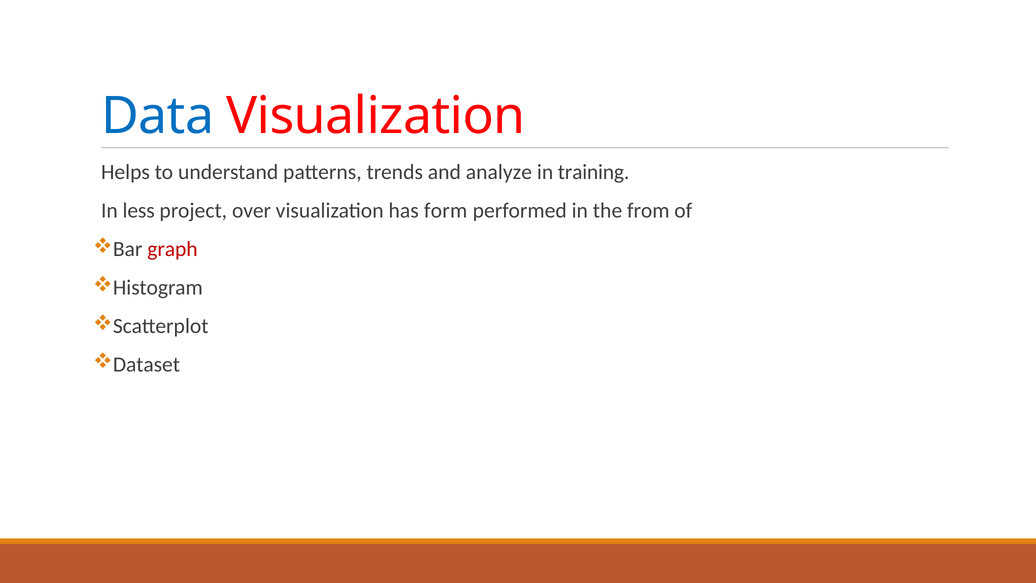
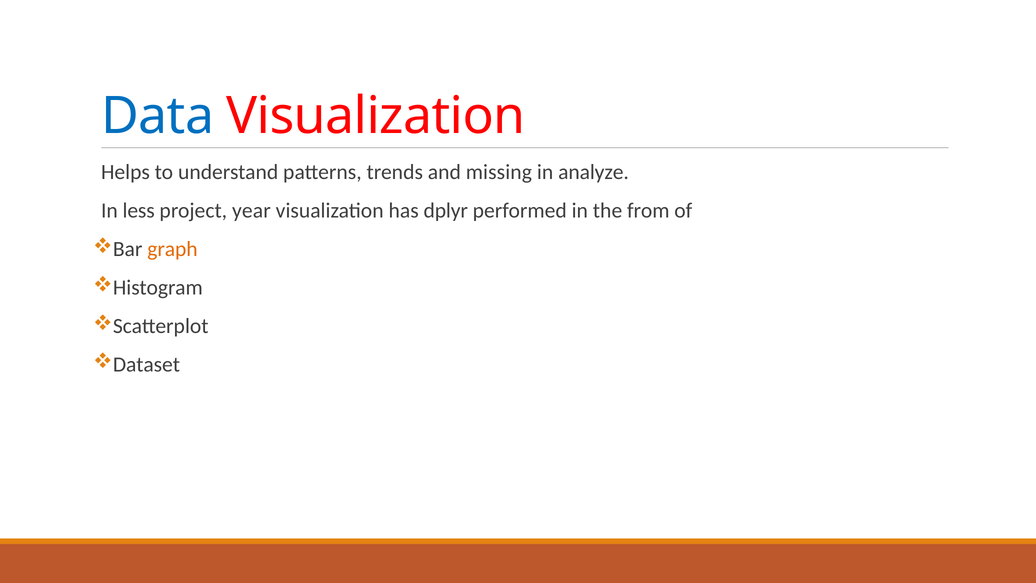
analyze: analyze -> missing (499, 172)
training: training -> analyze (594, 172)
over: over -> year (251, 211)
form: form -> dplyr (446, 211)
graph colour: red -> orange (172, 249)
